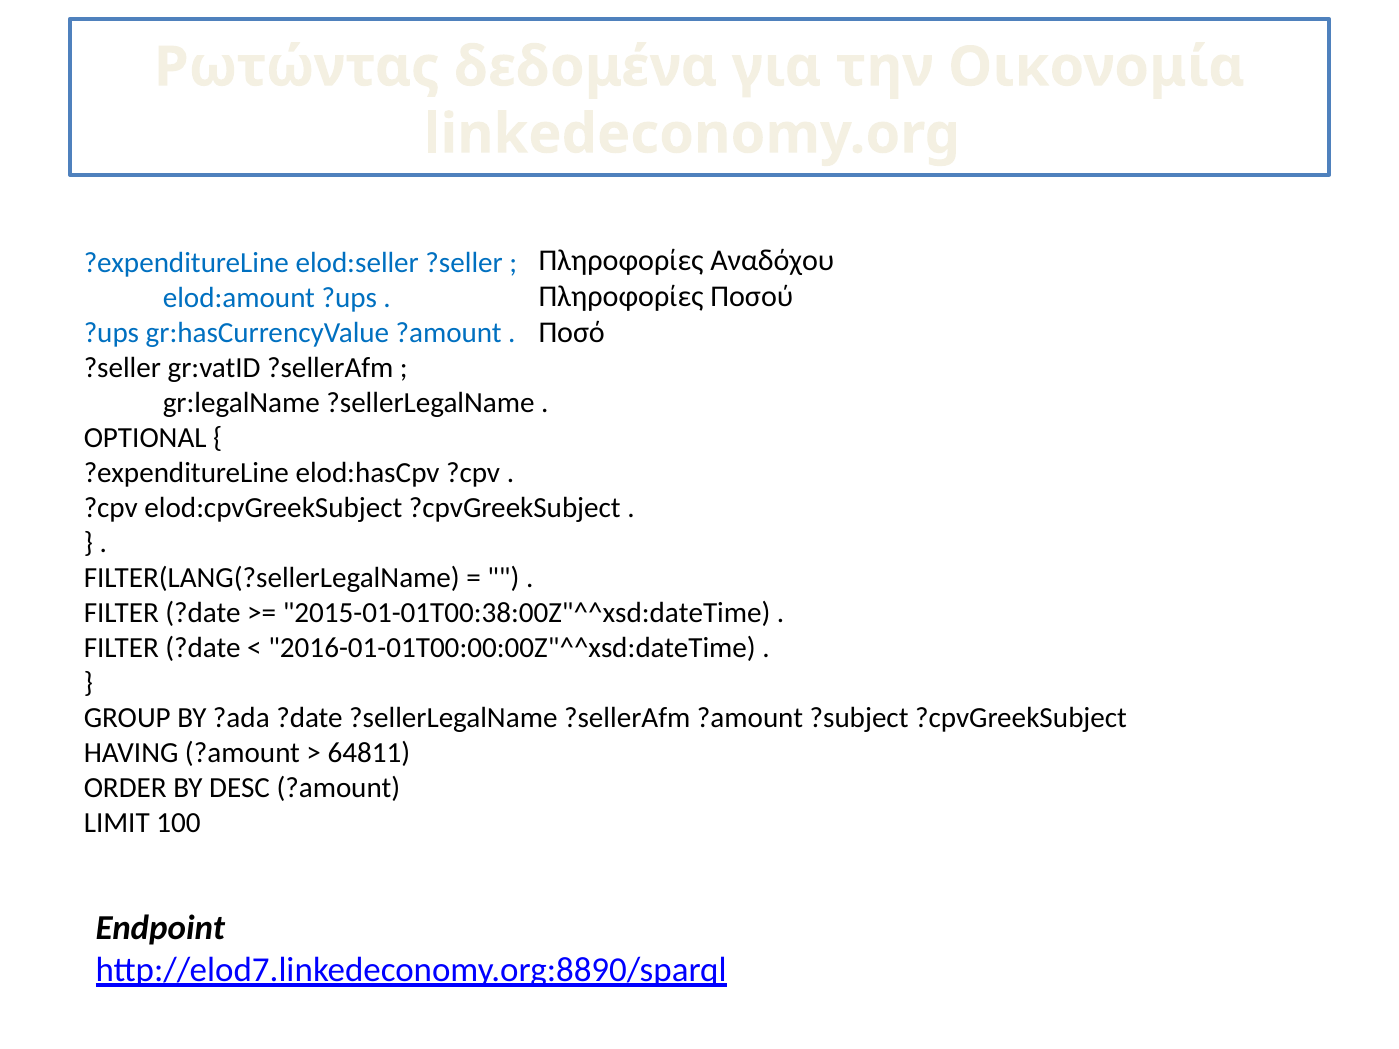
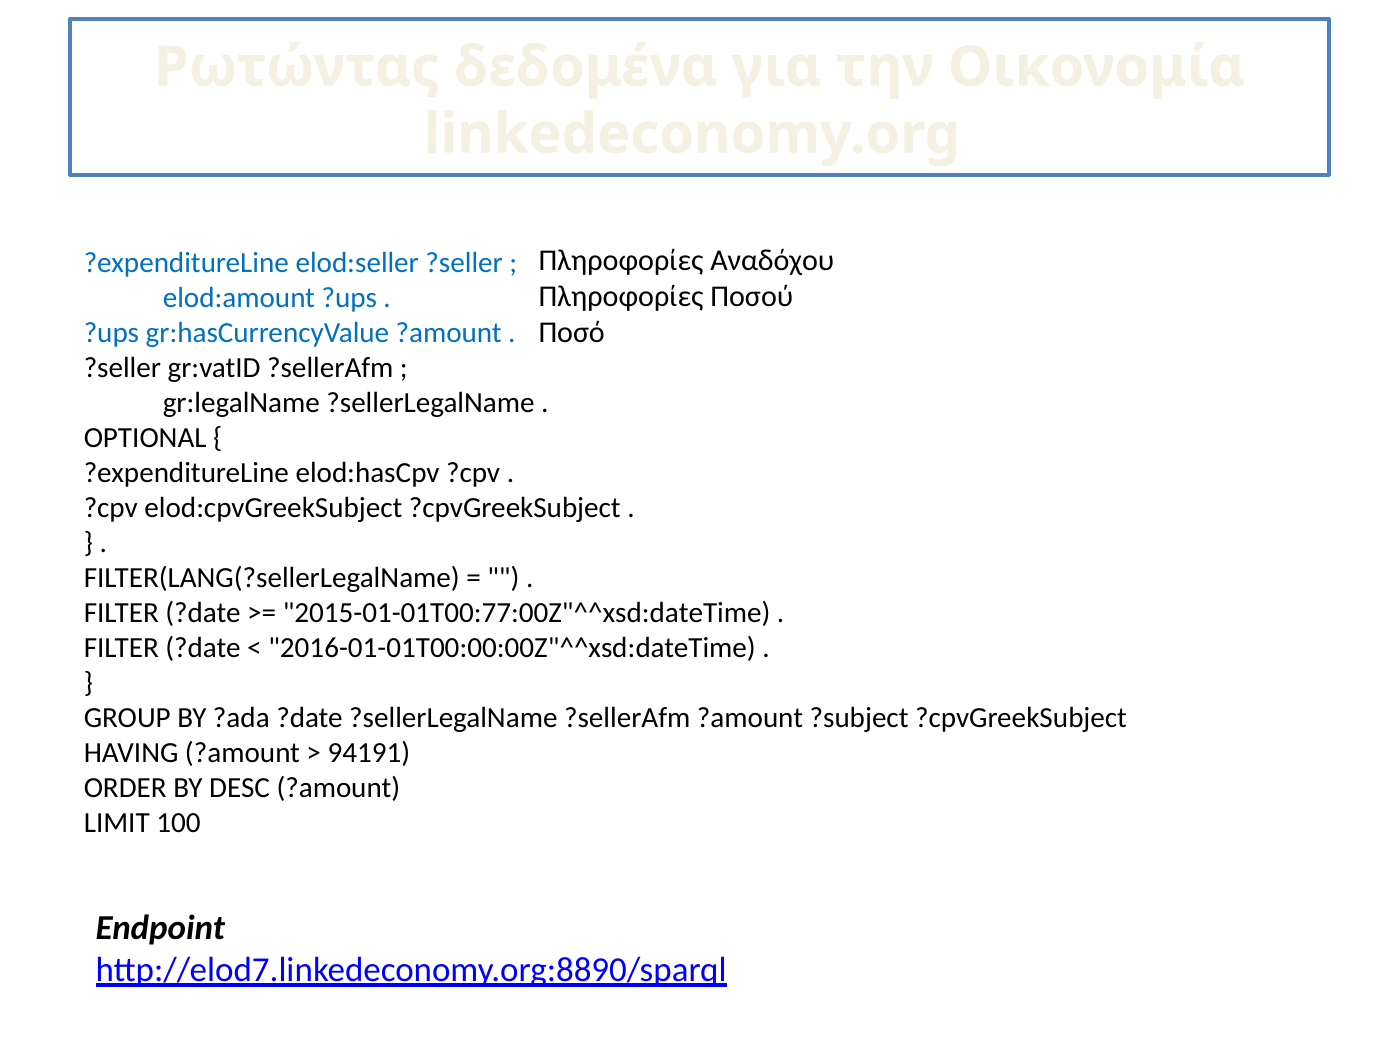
2015-01-01T00:38:00Z"^^xsd:dateTime: 2015-01-01T00:38:00Z"^^xsd:dateTime -> 2015-01-01T00:77:00Z"^^xsd:dateTime (527, 613)
64811: 64811 -> 94191 (369, 753)
